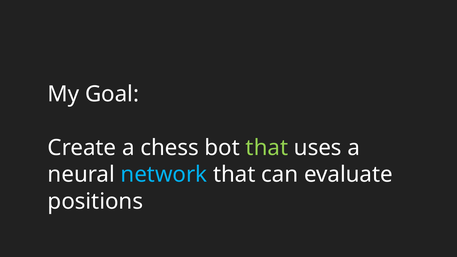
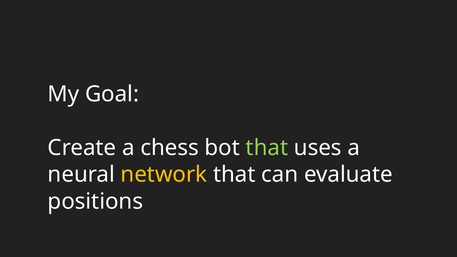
network colour: light blue -> yellow (164, 175)
